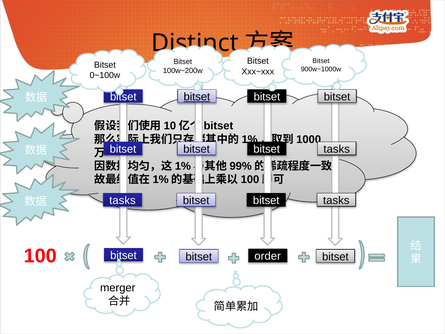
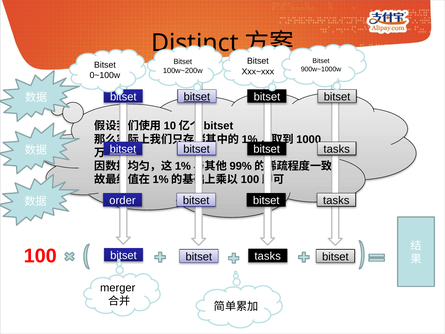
bitset underline: none -> present (123, 149)
tasks: tasks -> order (123, 200)
order: order -> tasks (268, 256)
